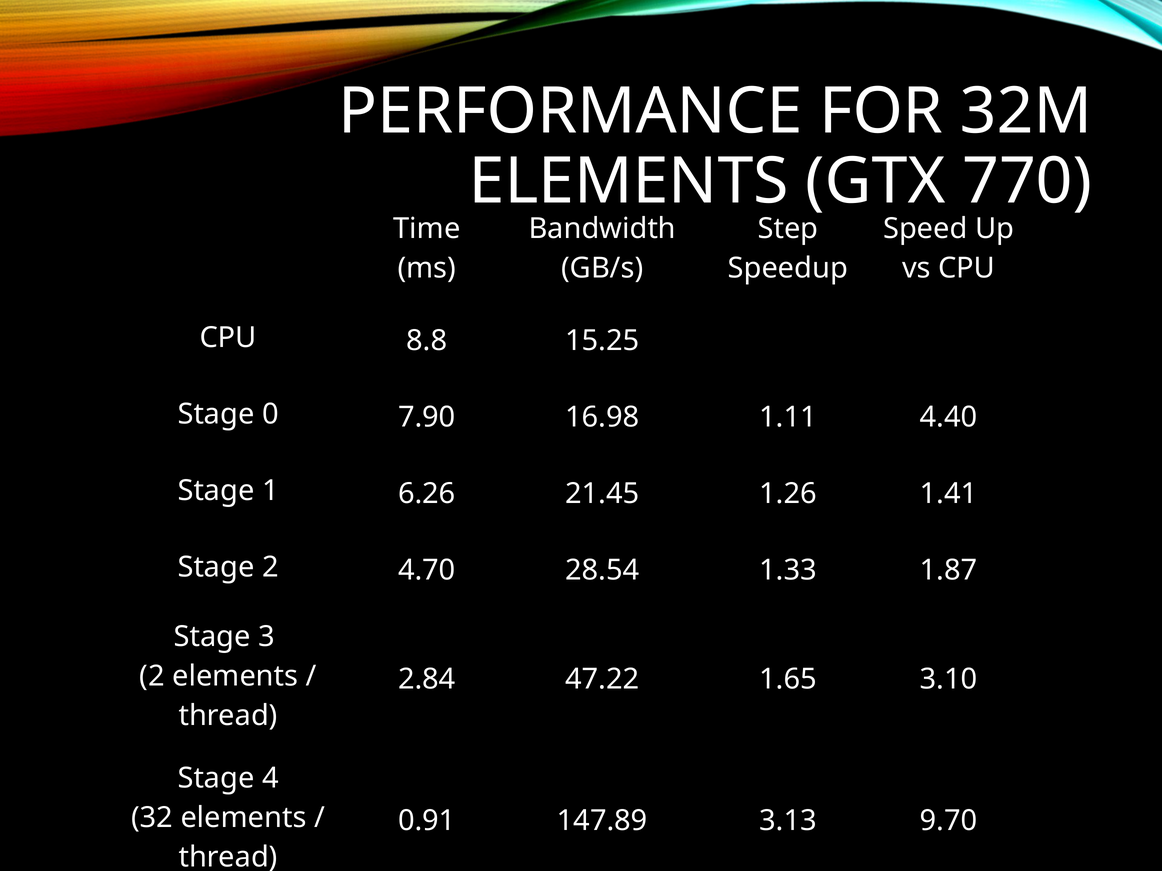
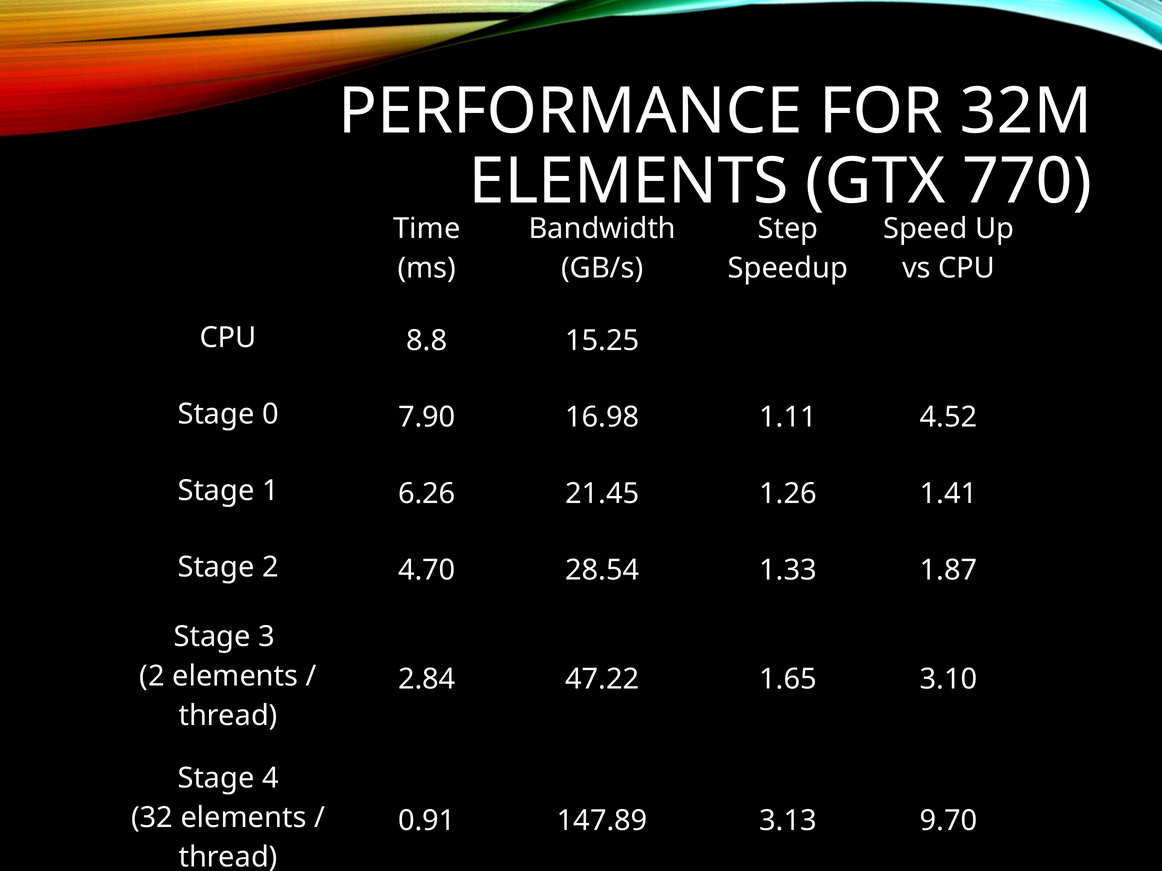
4.40: 4.40 -> 4.52 (949, 417)
